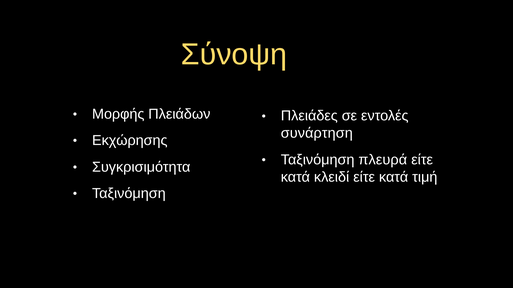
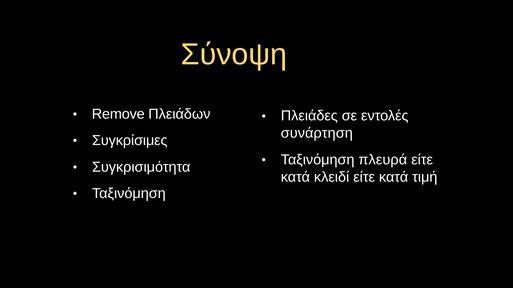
Μορφής: Μορφής -> Remove (118, 114)
Εκχώρησης: Εκχώρησης -> Συγκρίσιμες (130, 141)
